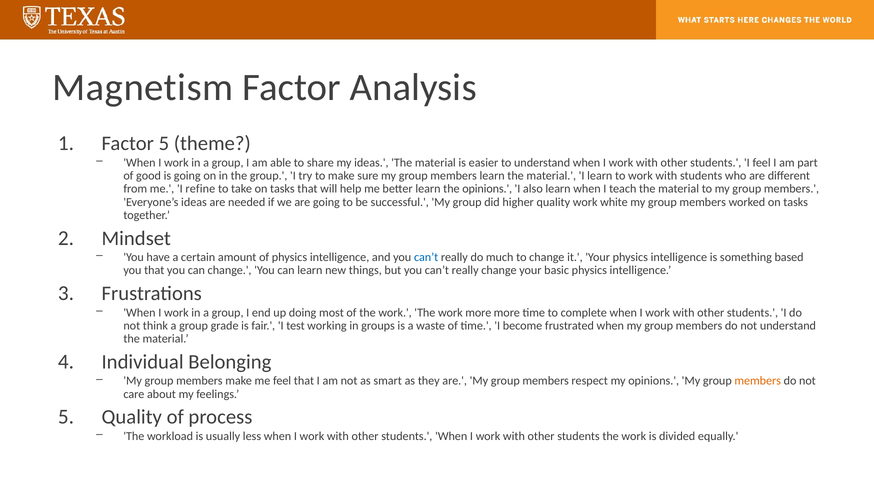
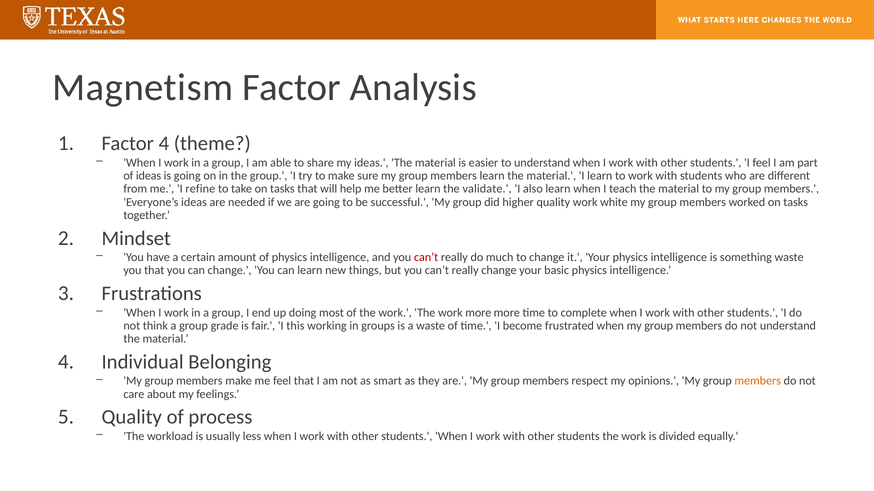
Factor 5: 5 -> 4 (164, 144)
of good: good -> ideas (149, 176)
the opinions: opinions -> validate (487, 189)
can’t colour: blue -> red (426, 258)
something based: based -> waste (789, 258)
test: test -> this (295, 326)
